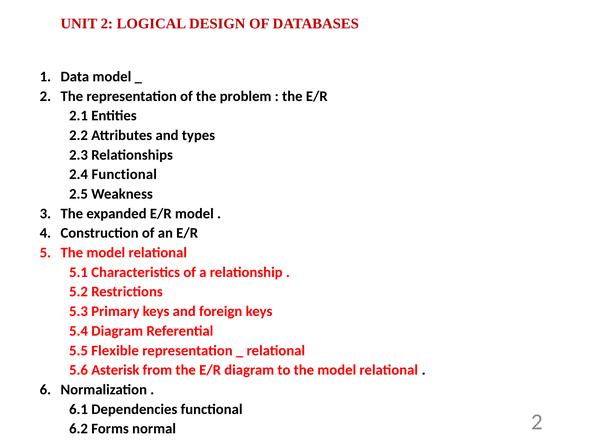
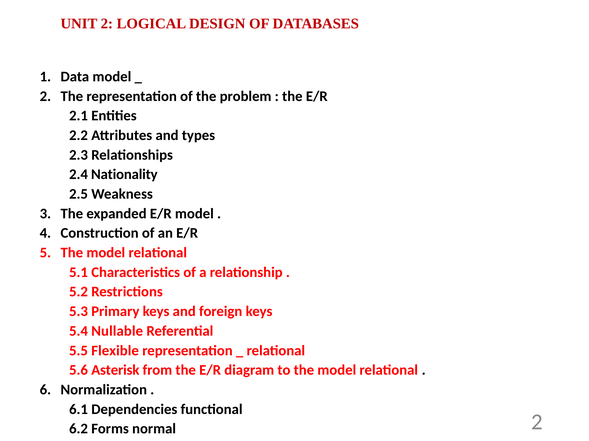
2.4 Functional: Functional -> Nationality (124, 175)
5.4 Diagram: Diagram -> Nullable (117, 331)
